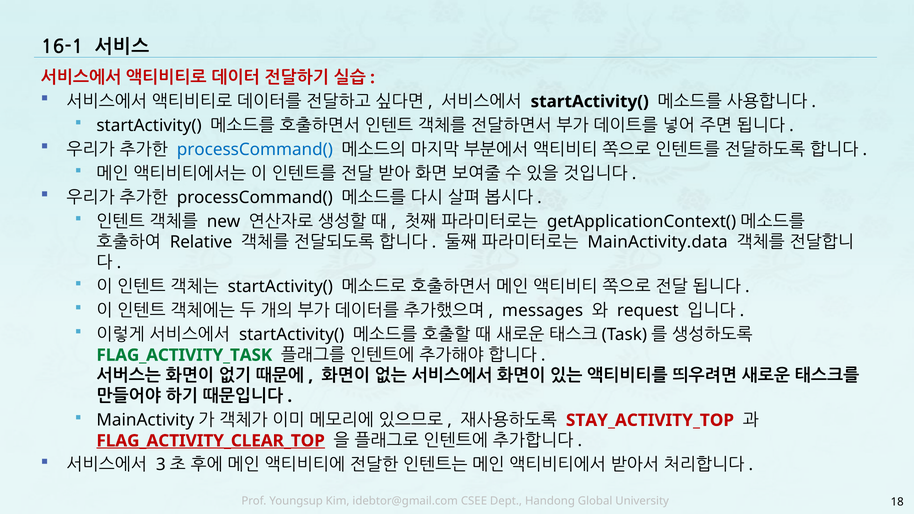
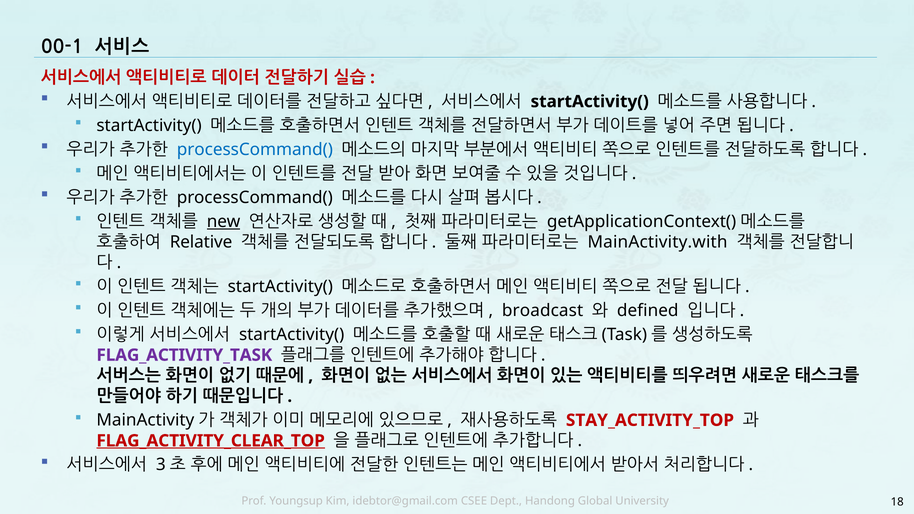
16-1: 16-1 -> 00-1 (62, 47)
new underline: none -> present (224, 222)
MainActivity.data: MainActivity.data -> MainActivity.with (658, 242)
messages: messages -> broadcast (543, 311)
request: request -> defined (648, 311)
FLAG_ACTIVITY_TASK colour: green -> purple (184, 355)
